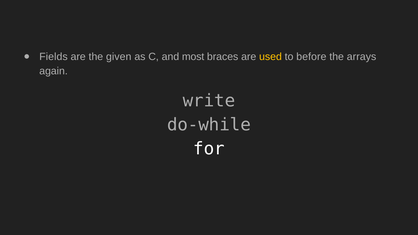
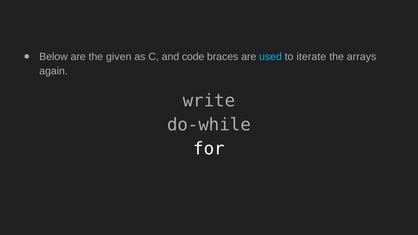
Fields: Fields -> Below (54, 57)
most: most -> code (193, 57)
used colour: yellow -> light blue (270, 57)
before: before -> iterate (311, 57)
